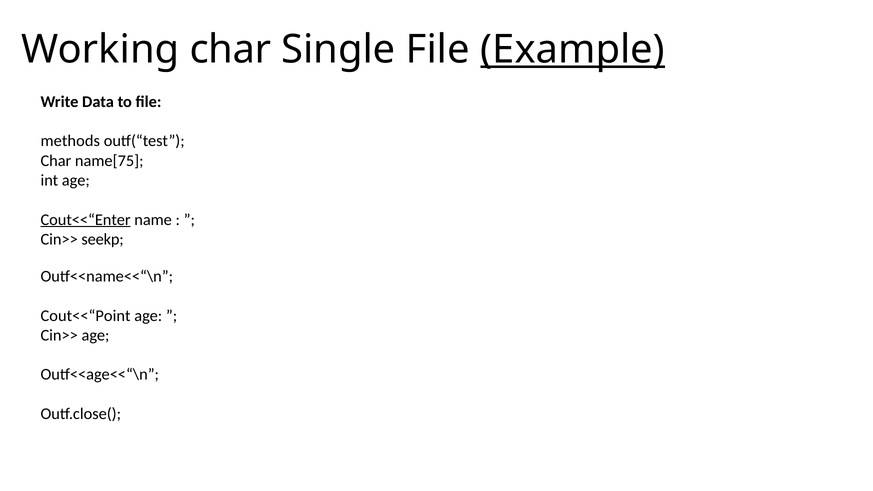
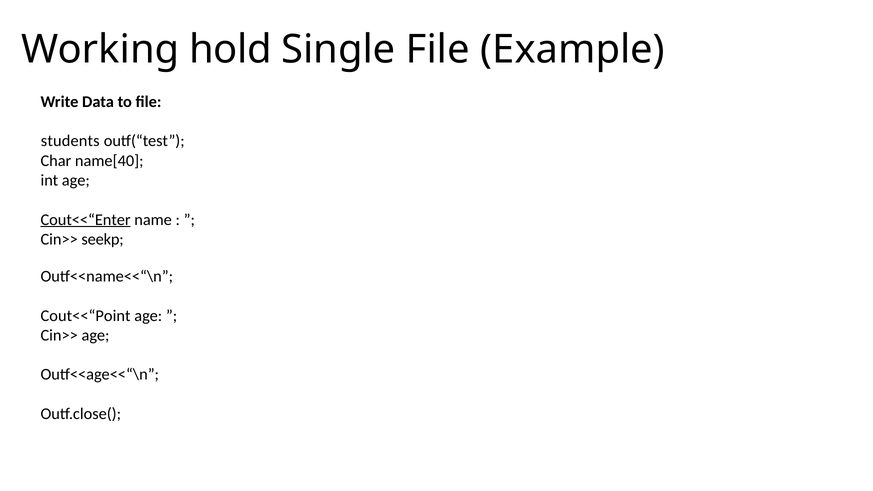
Working char: char -> hold (230, 49)
Example underline: present -> none (573, 49)
methods: methods -> students (70, 141)
name[75: name[75 -> name[40 (109, 161)
